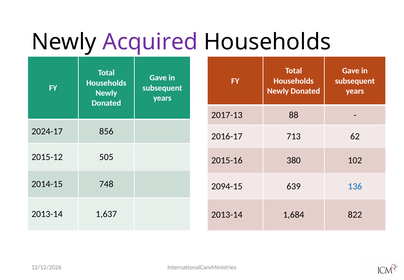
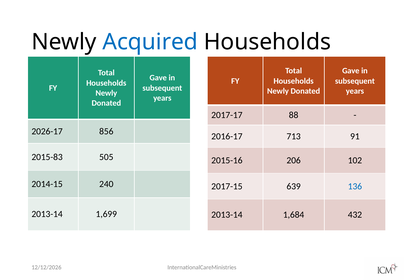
Acquired colour: purple -> blue (150, 42)
2017-13: 2017-13 -> 2017-17 (227, 115)
2024-17: 2024-17 -> 2026-17 (47, 131)
62: 62 -> 91 (355, 136)
2015-12: 2015-12 -> 2015-83 (47, 157)
380: 380 -> 206 (294, 160)
748: 748 -> 240 (106, 184)
2094-15: 2094-15 -> 2017-15 (227, 186)
1,637: 1,637 -> 1,699 (106, 214)
822: 822 -> 432 (355, 215)
